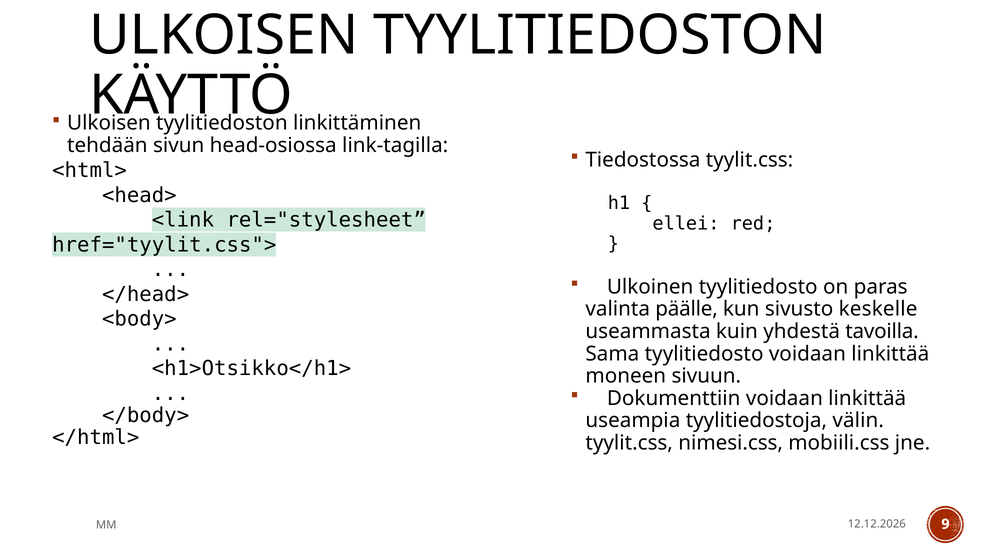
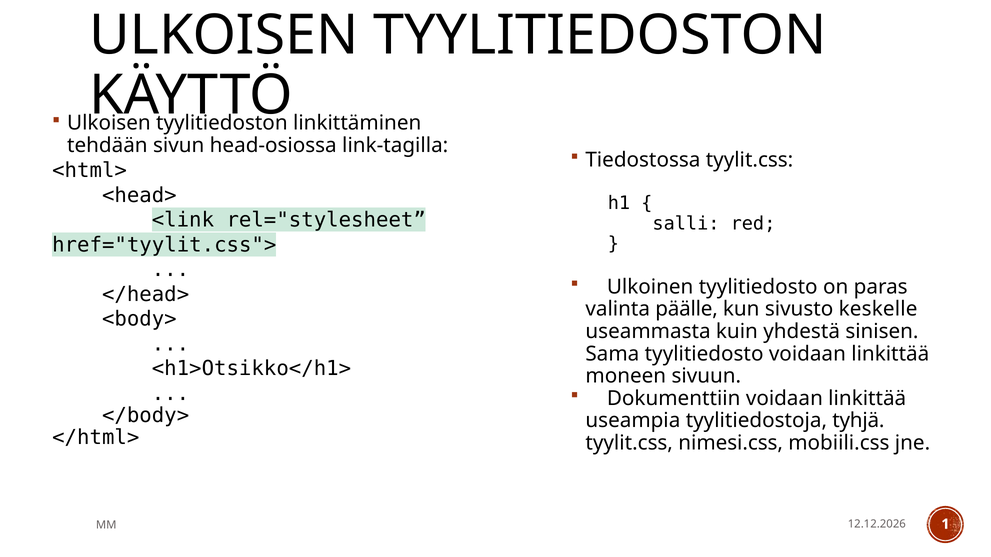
ellei: ellei -> salli (686, 224)
tavoilla: tavoilla -> sinisen (882, 332)
välin: välin -> tyhjä (858, 421)
9: 9 -> 1 (945, 525)
